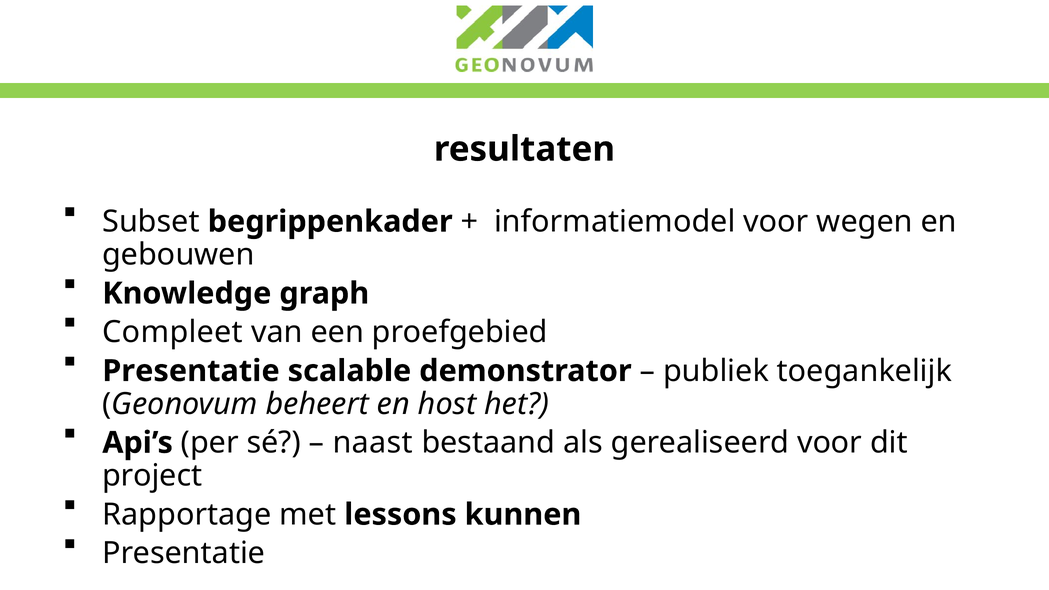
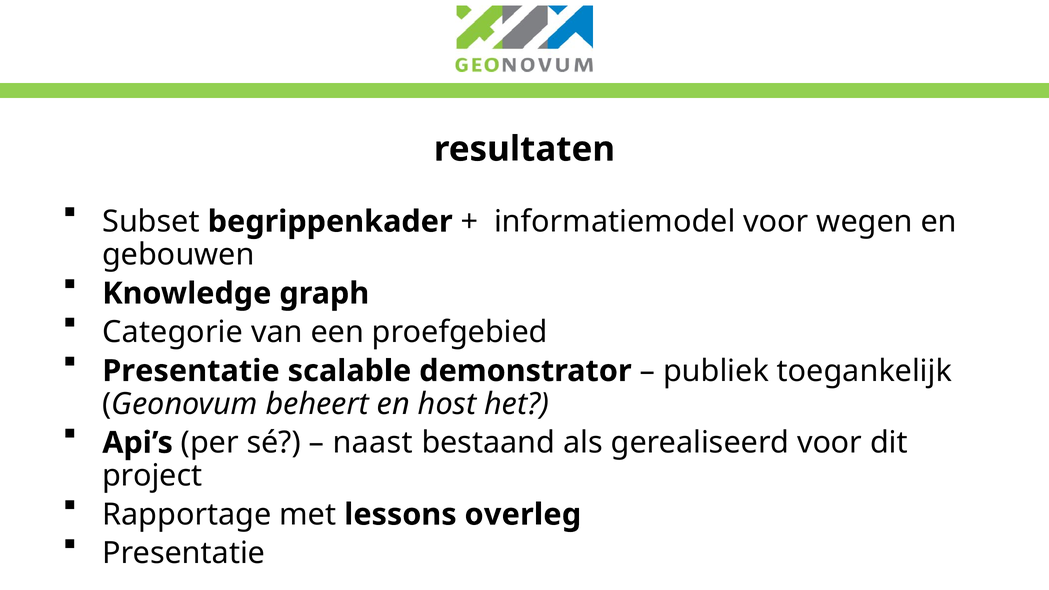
Compleet: Compleet -> Categorie (173, 332)
kunnen: kunnen -> overleg (523, 515)
